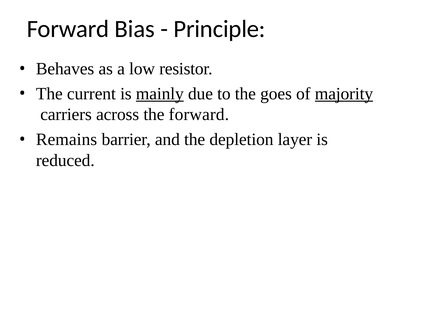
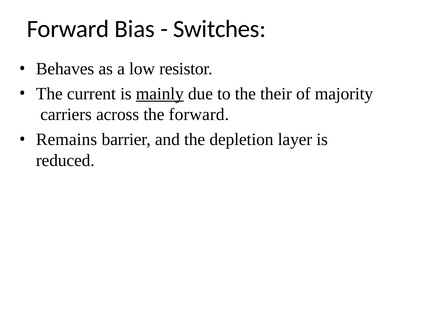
Principle: Principle -> Switches (220, 29)
goes: goes -> their (276, 94)
majority underline: present -> none (344, 94)
